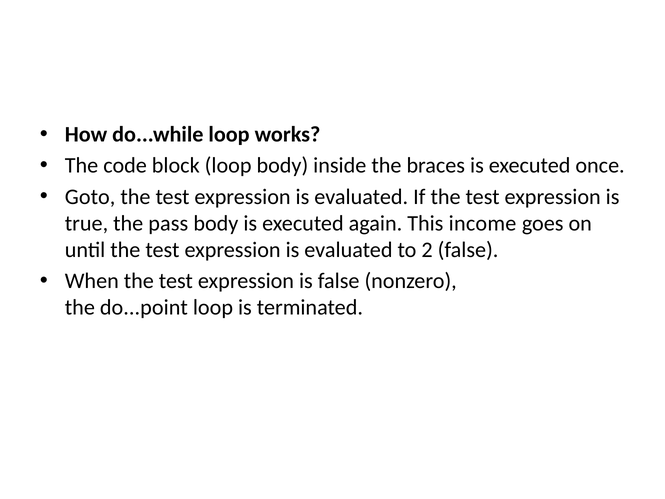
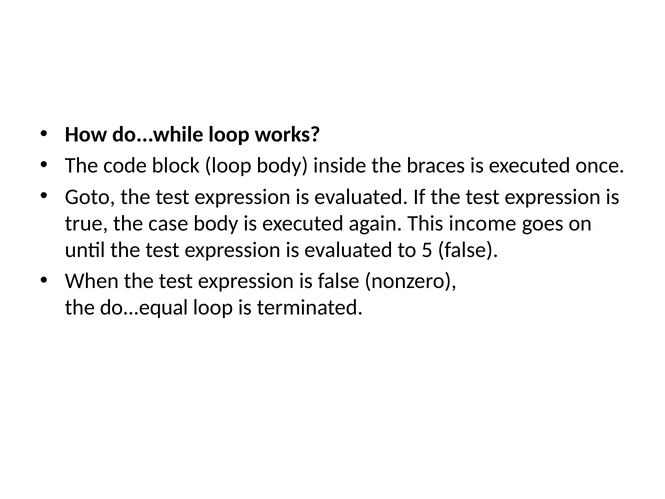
pass: pass -> case (168, 223)
2: 2 -> 5 (427, 250)
do...point: do...point -> do...equal (144, 307)
